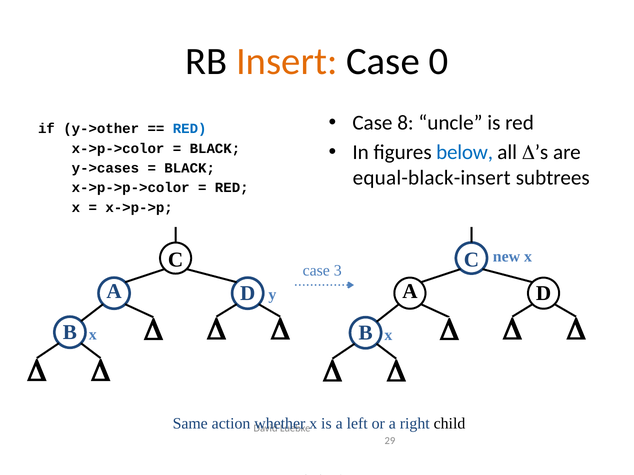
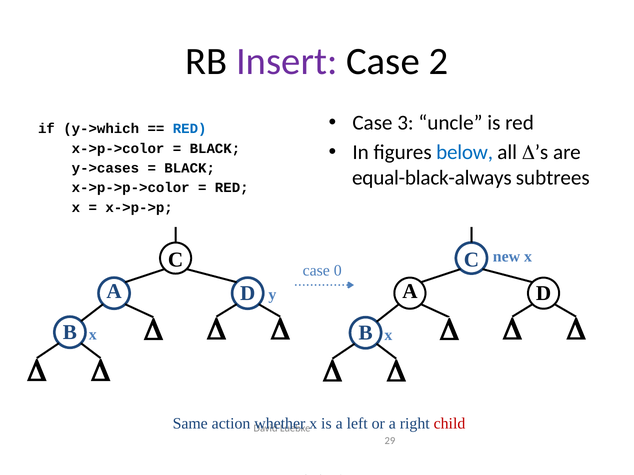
Insert colour: orange -> purple (287, 61)
0: 0 -> 2 (438, 61)
8: 8 -> 3 (405, 123)
y->other: y->other -> y->which (101, 129)
equal-black-insert: equal-black-insert -> equal-black-always (432, 178)
3: 3 -> 0 (338, 271)
child colour: black -> red (449, 424)
